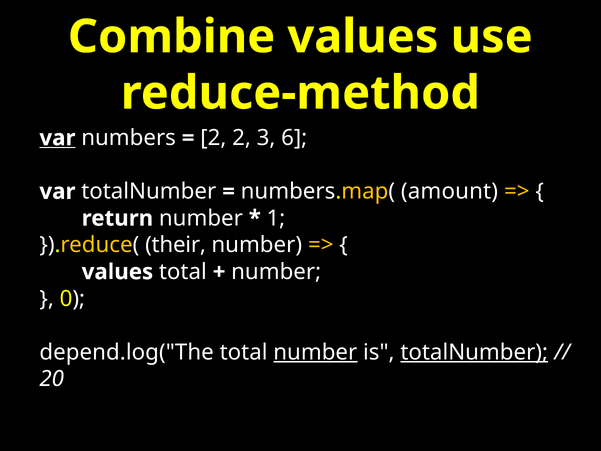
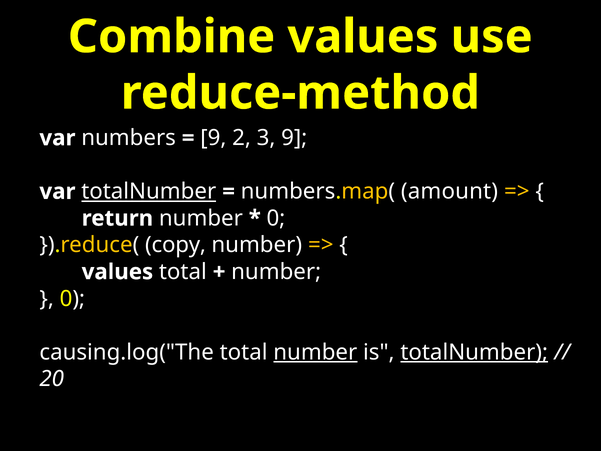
var underline: present -> none (57, 138)
2: 2 -> 9 (213, 138)
3 6: 6 -> 9 (294, 138)
totalNumber underline: none -> present (149, 191)
1: 1 -> 0 (276, 218)
their: their -> copy (176, 245)
depend.log("The: depend.log("The -> causing.log("The (127, 352)
